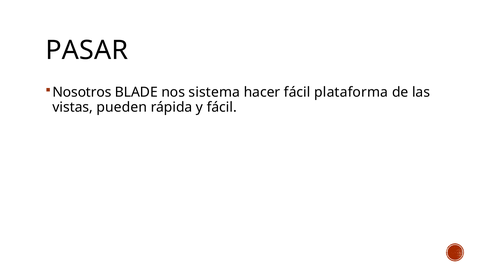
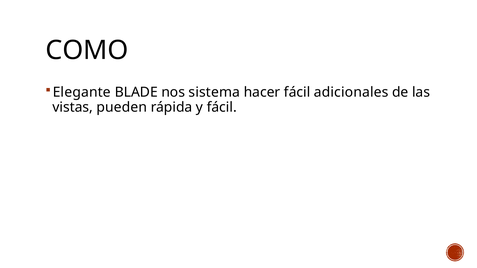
PASAR: PASAR -> COMO (87, 50)
Nosotros: Nosotros -> Elegante (82, 92)
plataforma: plataforma -> adicionales (351, 92)
